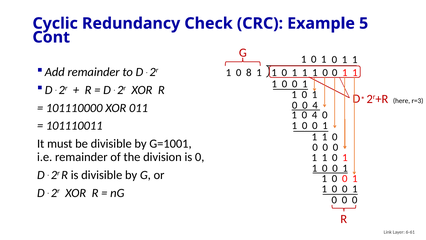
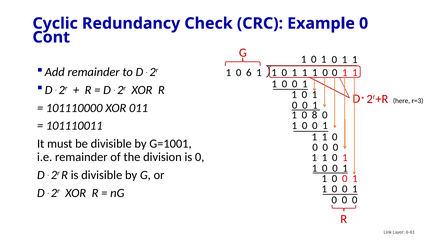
Example 5: 5 -> 0 (364, 23)
8: 8 -> 6 (249, 72)
4: 4 -> 1 (315, 105)
1 0 4: 4 -> 8 (315, 115)
